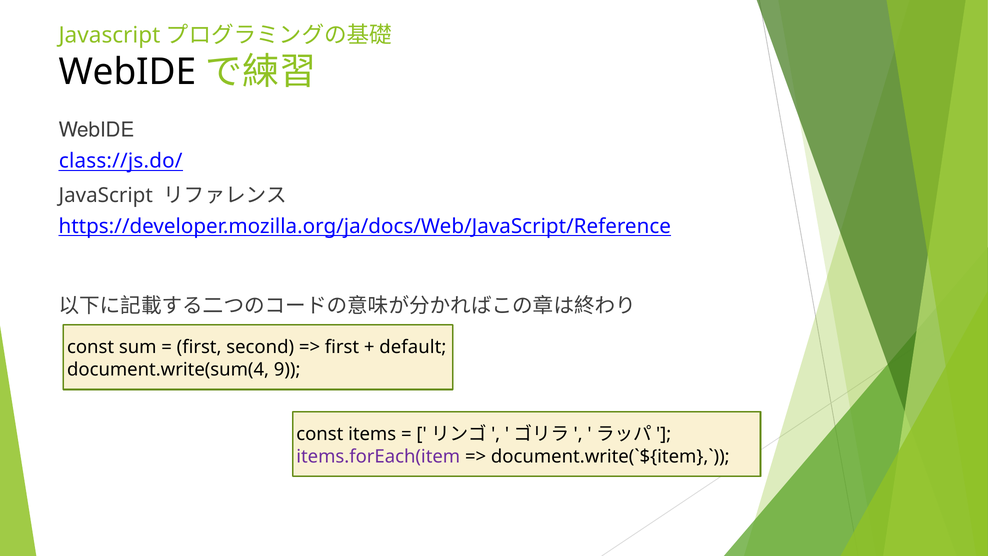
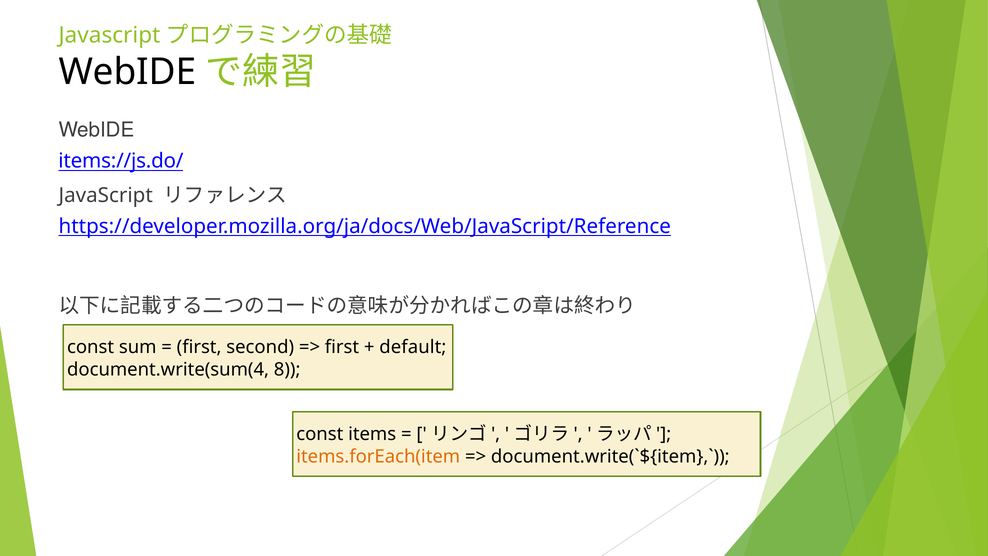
class://js.do/: class://js.do/ -> items://js.do/ (121, 161)
9: 9 -> 8 (287, 369)
items.forEach(item colour: purple -> orange (378, 456)
